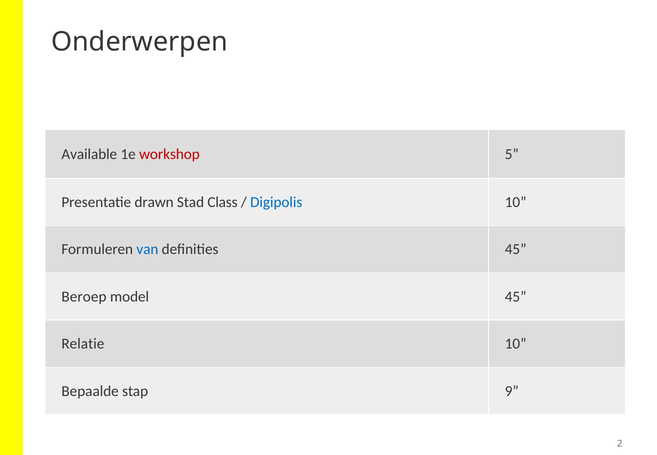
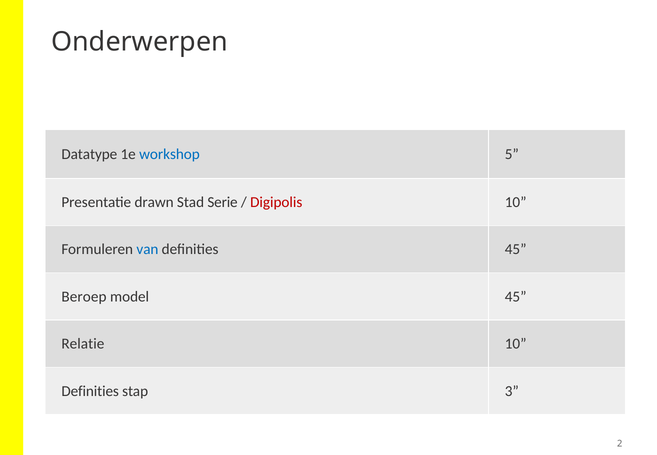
Available: Available -> Datatype (89, 154)
workshop colour: red -> blue (169, 154)
Class: Class -> Serie (223, 202)
Digipolis colour: blue -> red (276, 202)
Bepaalde: Bepaalde -> Definities (90, 391)
9: 9 -> 3 (512, 391)
